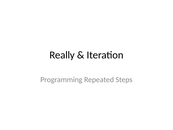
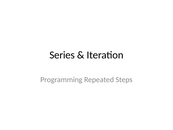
Really: Really -> Series (62, 55)
